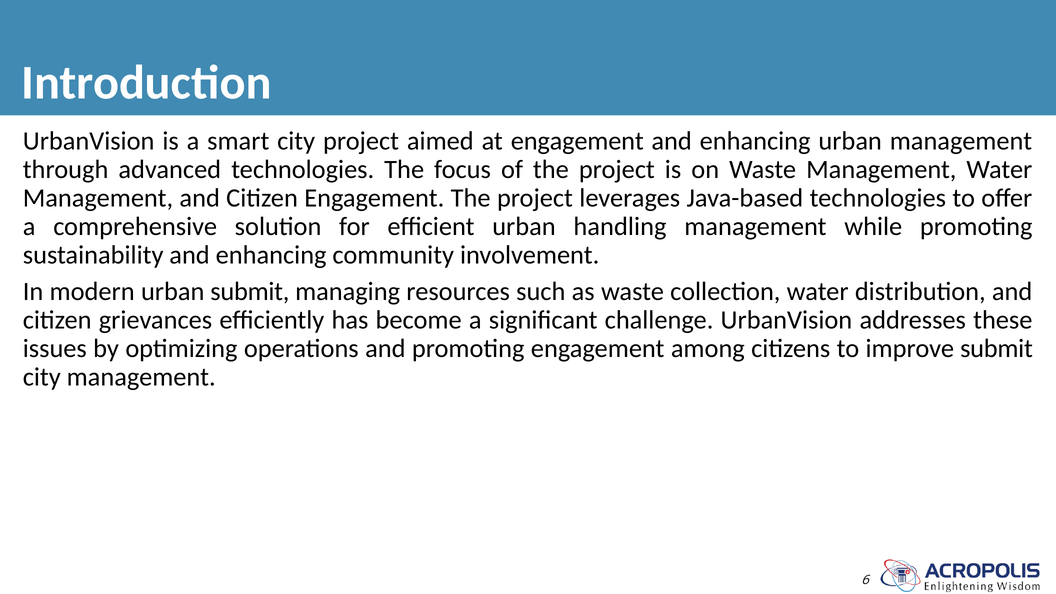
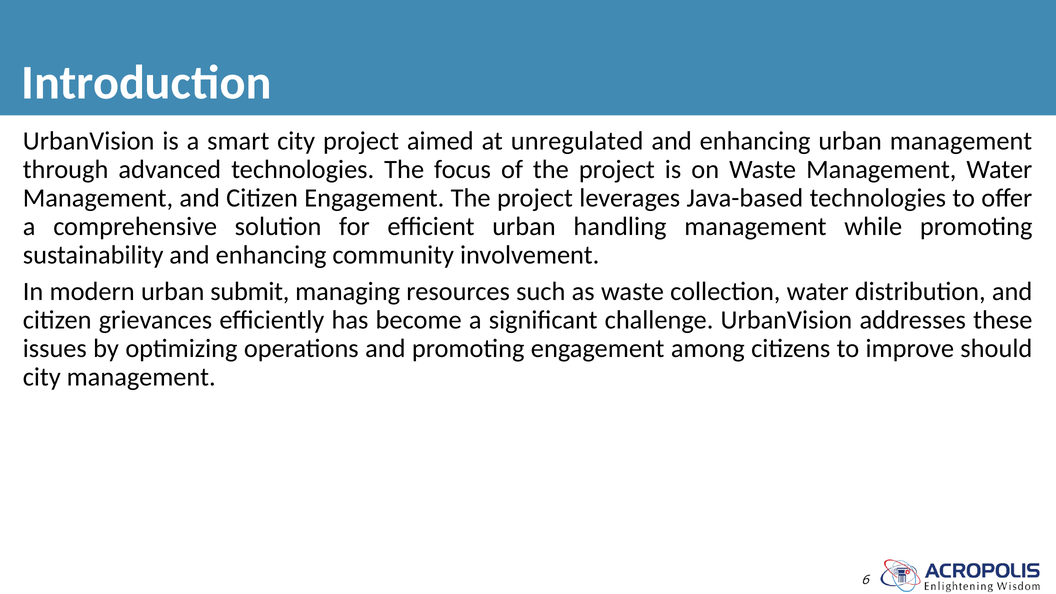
at engagement: engagement -> unregulated (577, 141)
improve submit: submit -> should (996, 348)
